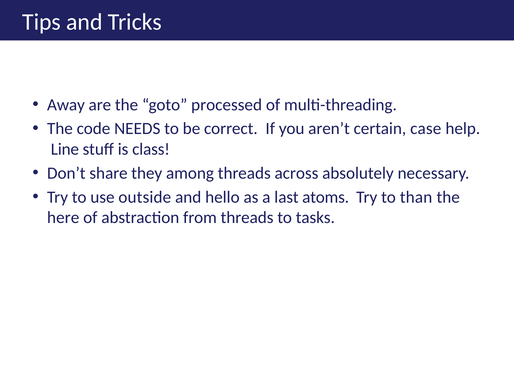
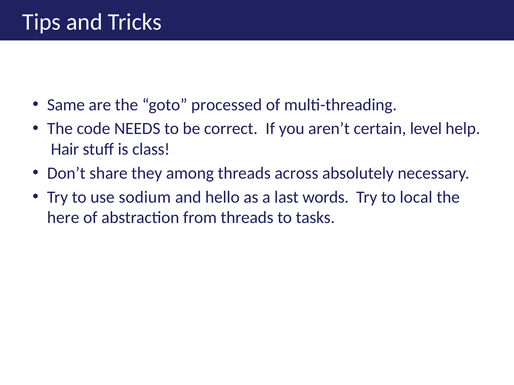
Away: Away -> Same (66, 105)
case: case -> level (426, 129)
Line: Line -> Hair (65, 149)
outside: outside -> sodium (145, 197)
atoms: atoms -> words (326, 197)
than: than -> local (416, 197)
